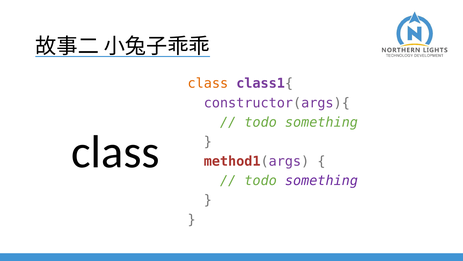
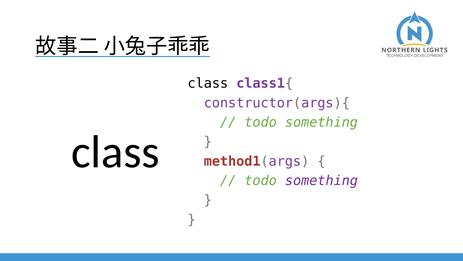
class colour: orange -> black (208, 83)
